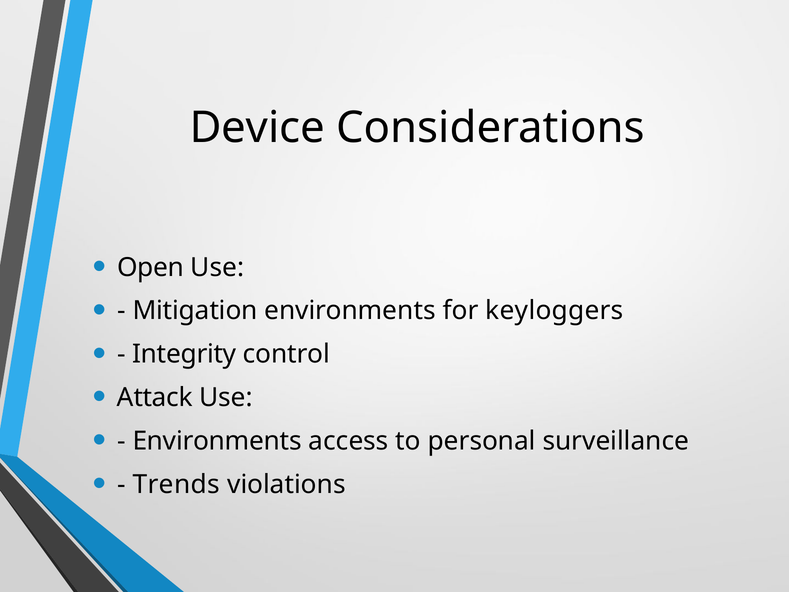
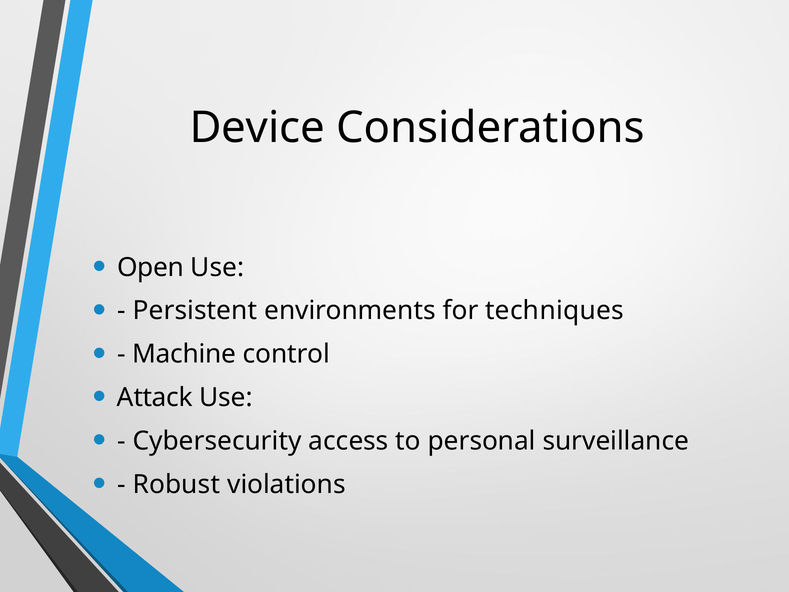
Mitigation: Mitigation -> Persistent (195, 311)
keyloggers: keyloggers -> techniques (554, 311)
Integrity: Integrity -> Machine (184, 354)
Environments: Environments -> Cybersecurity (217, 441)
Trends: Trends -> Robust (176, 484)
